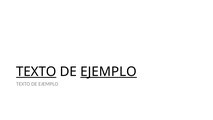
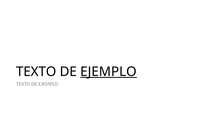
TEXTO underline: present -> none (36, 72)
